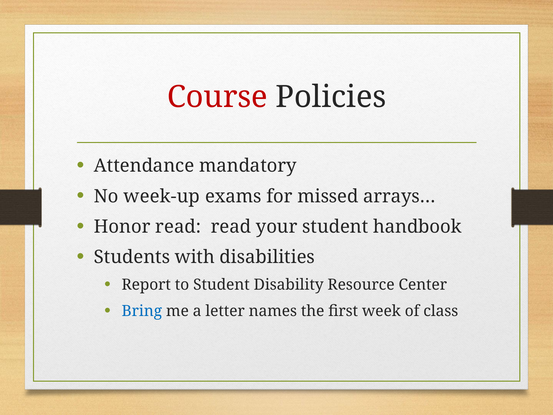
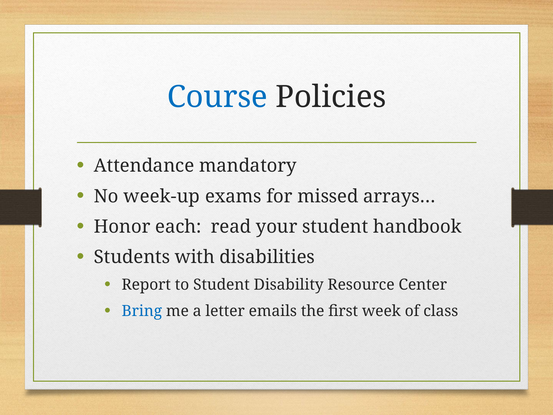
Course colour: red -> blue (217, 97)
Honor read: read -> each (178, 227)
names: names -> emails (273, 311)
